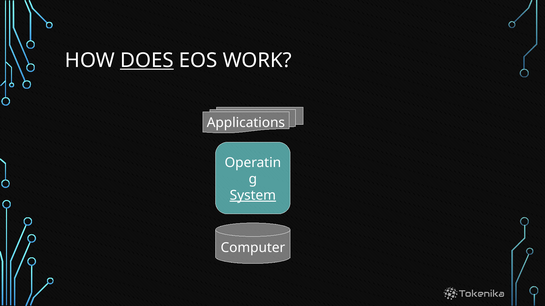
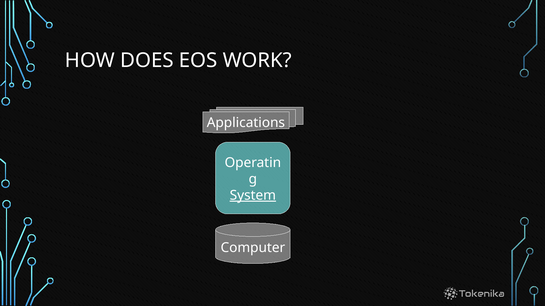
DOES underline: present -> none (147, 61)
